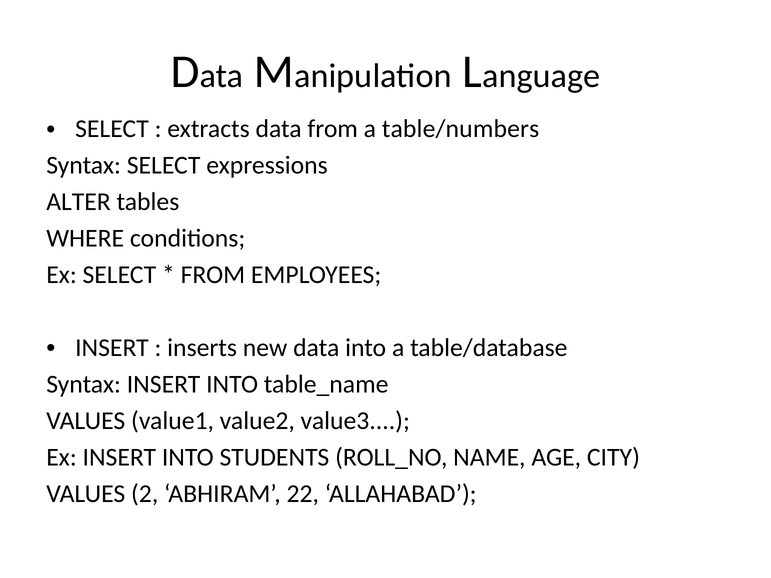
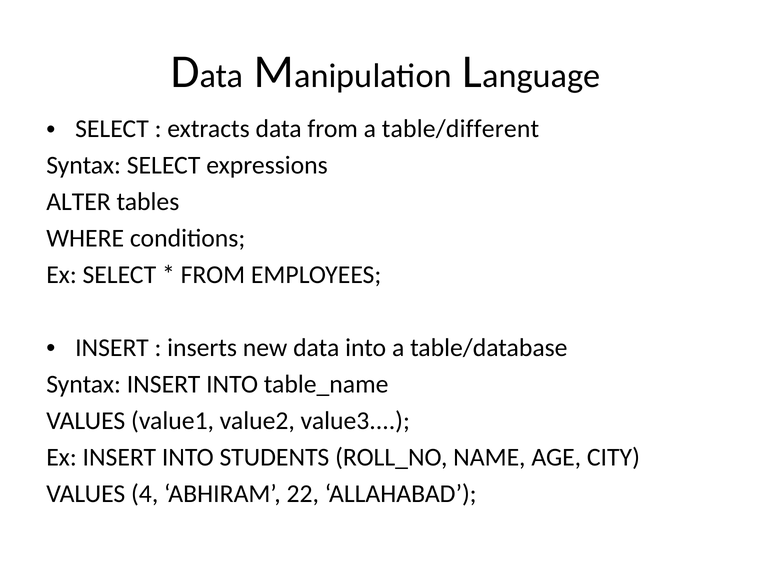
table/numbers: table/numbers -> table/different (460, 129)
2: 2 -> 4 (145, 494)
